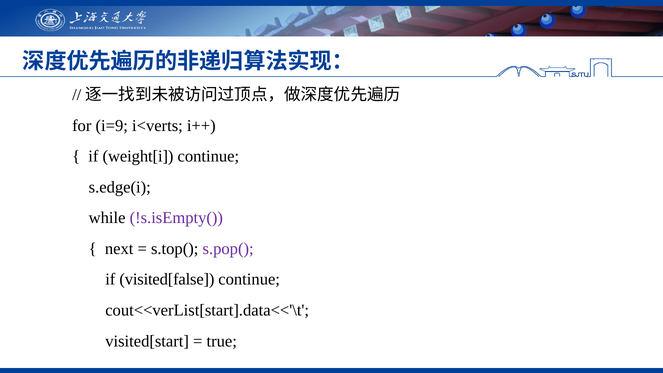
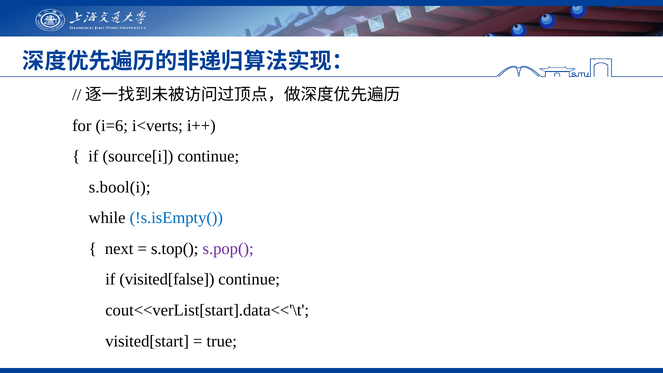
i=9: i=9 -> i=6 (112, 126)
weight[i: weight[i -> source[i (138, 156)
s.edge(i: s.edge(i -> s.bool(i (120, 187)
!s.isEmpty( colour: purple -> blue (176, 218)
